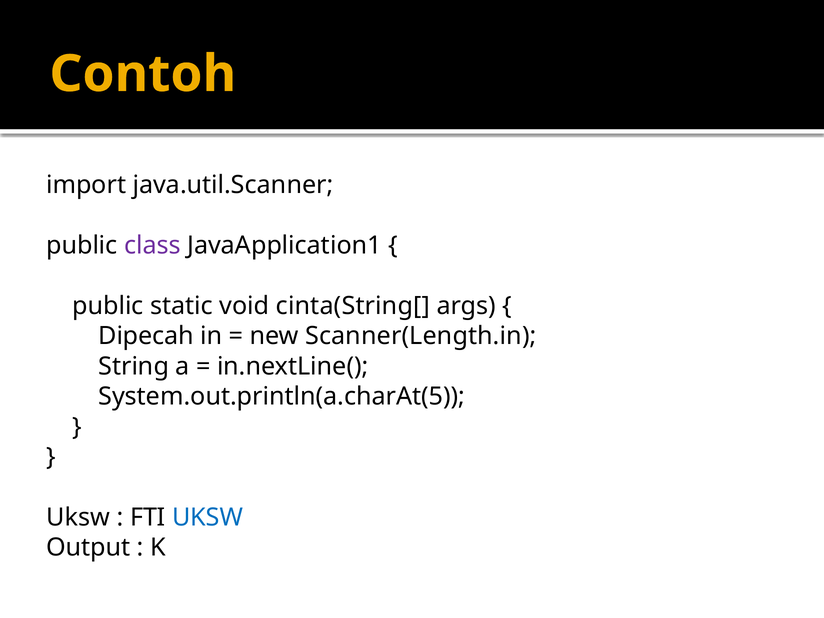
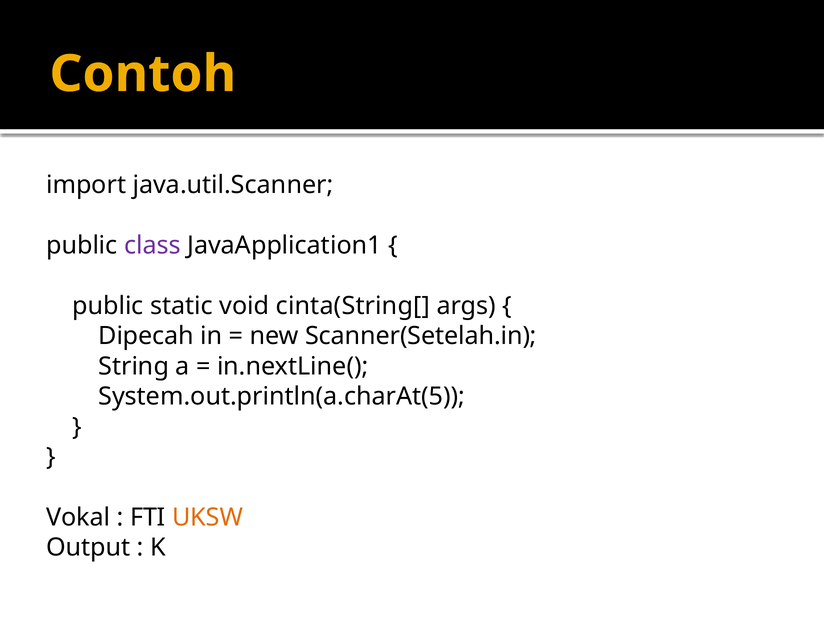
Scanner(Length.in: Scanner(Length.in -> Scanner(Setelah.in (421, 336)
Uksw: Uksw -> Vokal (78, 517)
UKSW colour: blue -> orange (208, 517)
